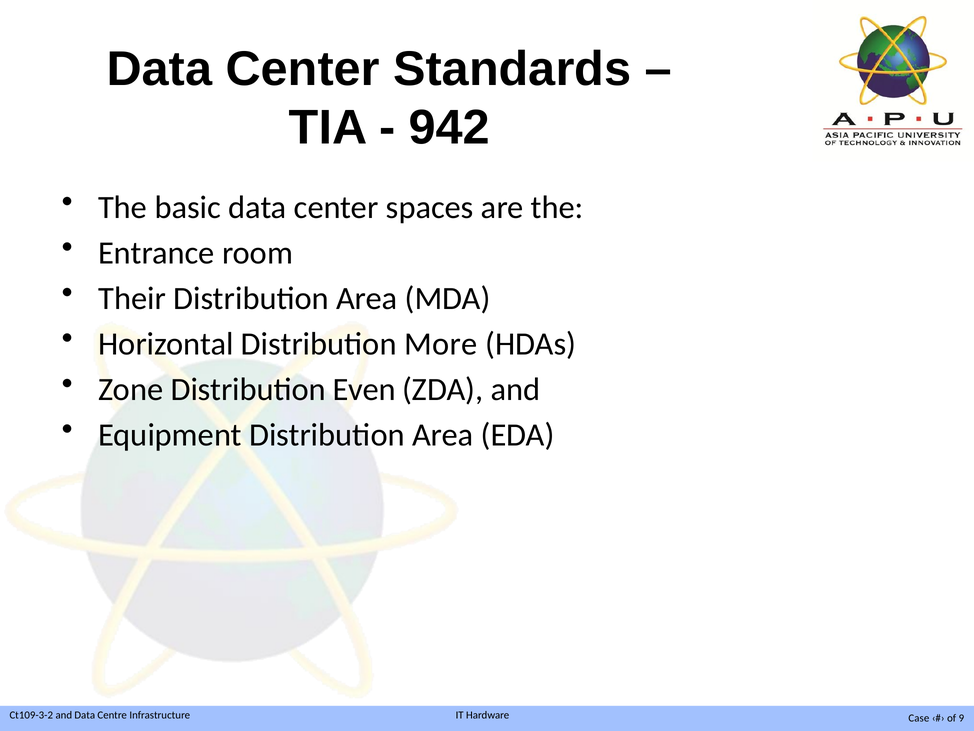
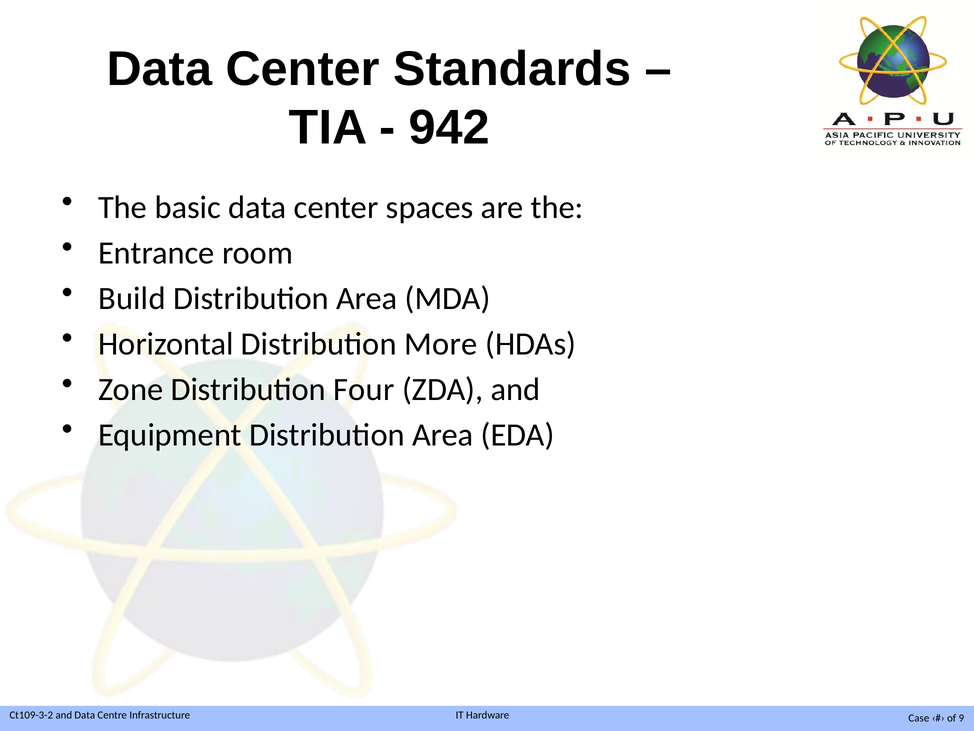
Their: Their -> Build (132, 298)
Even: Even -> Four (364, 389)
